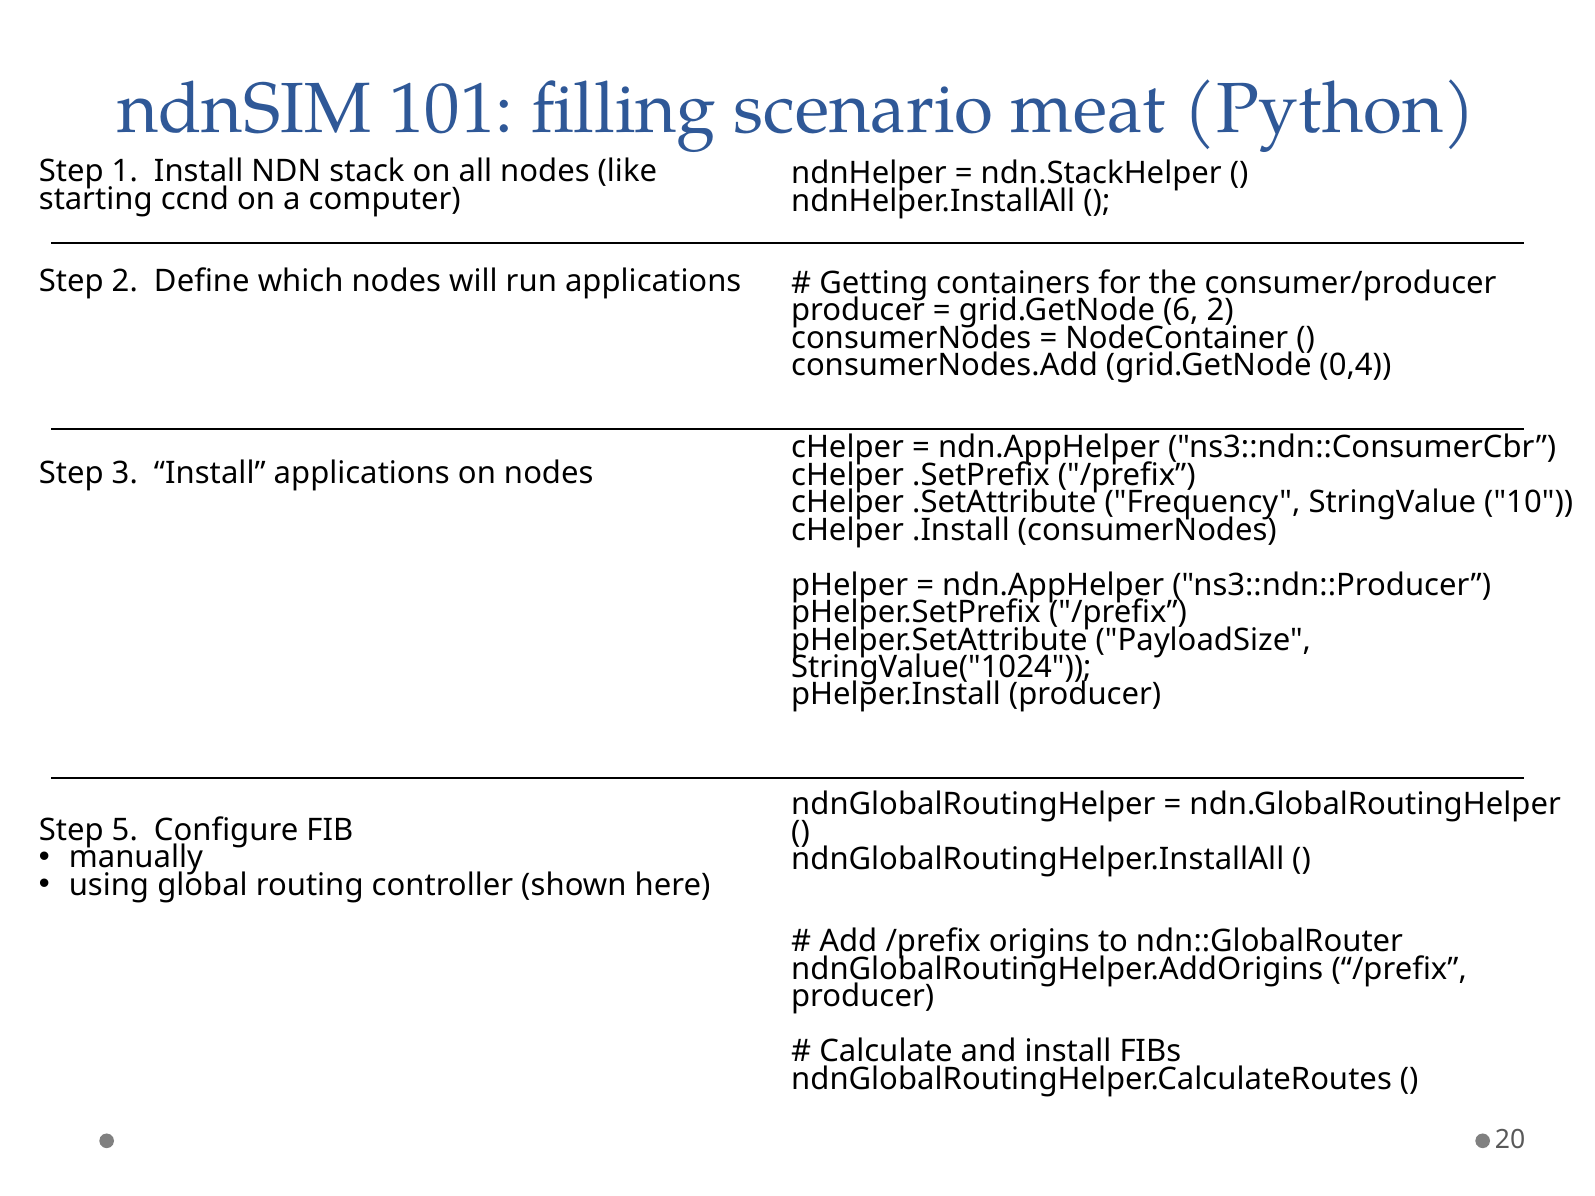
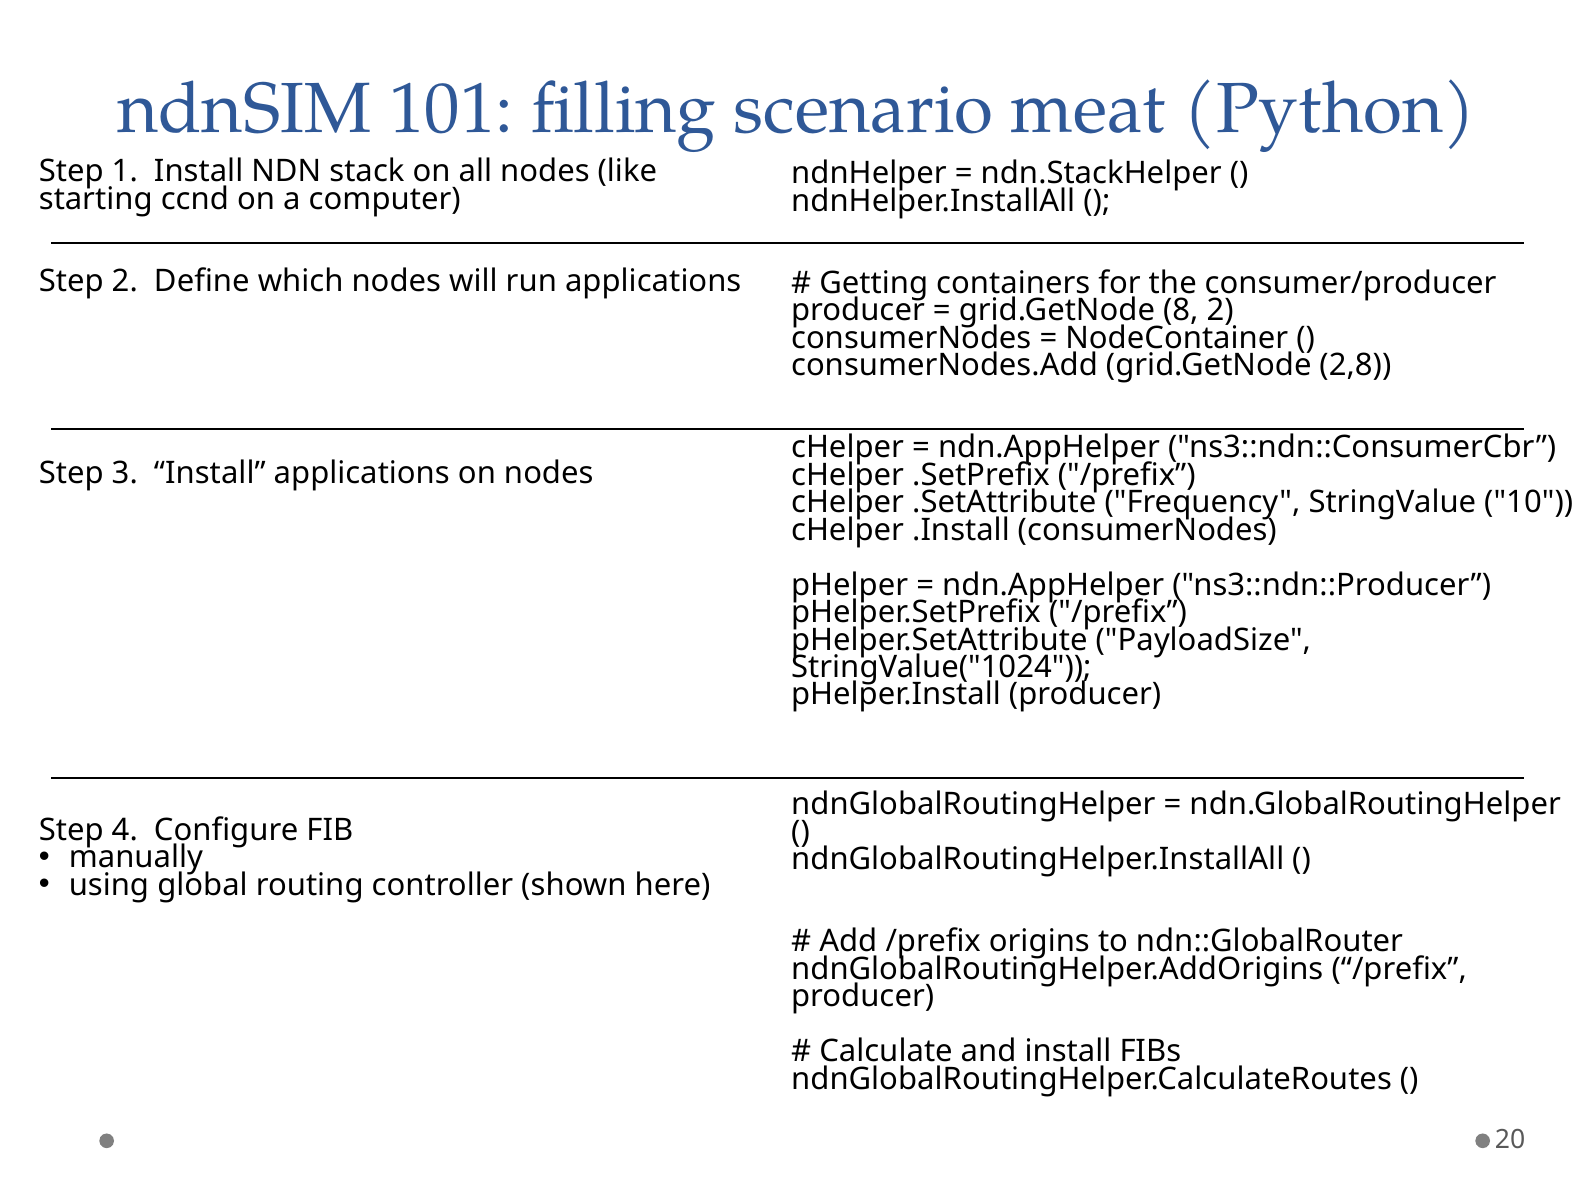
6: 6 -> 8 (1181, 311)
0,4: 0,4 -> 2,8 (1355, 366)
5: 5 -> 4 (125, 830)
